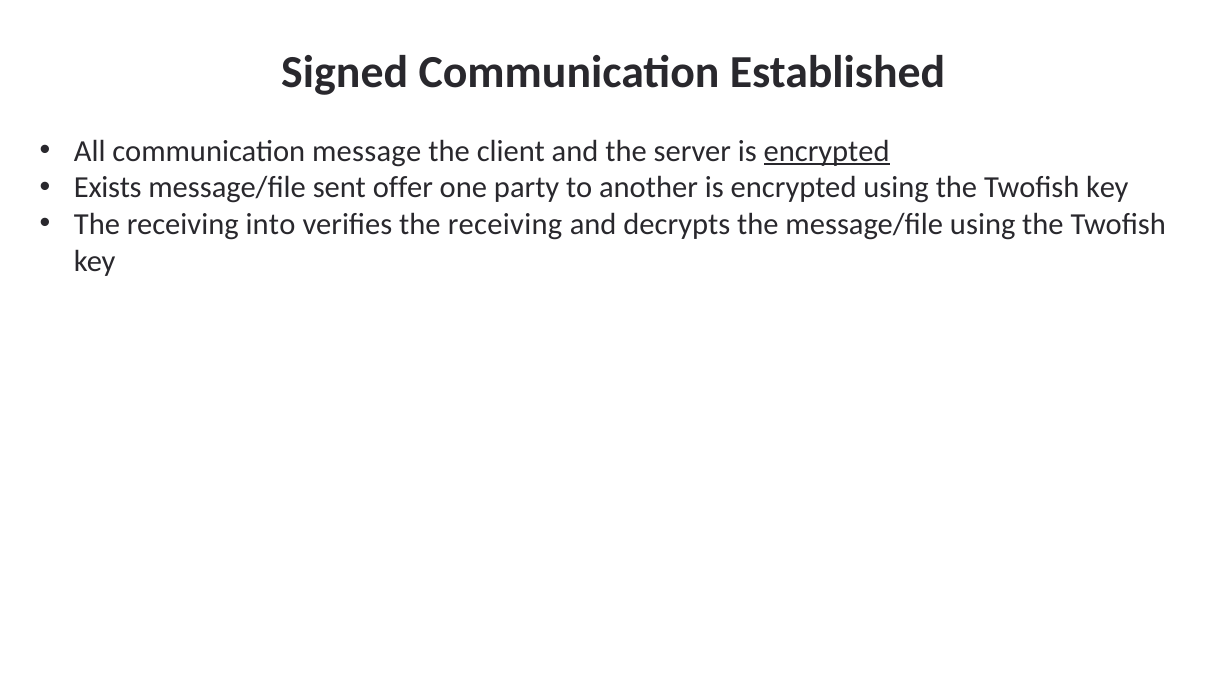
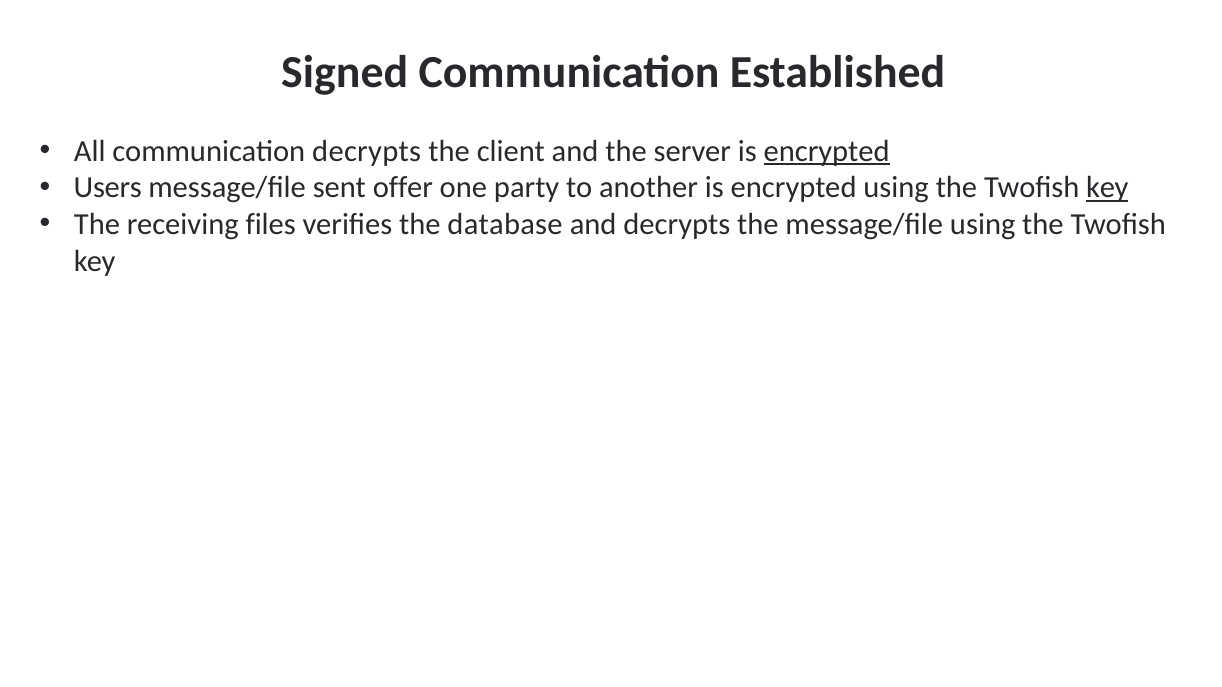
communication message: message -> decrypts (367, 151)
Exists: Exists -> Users (108, 188)
key underline: none -> present (1107, 188)
into: into -> files (271, 224)
verifies the receiving: receiving -> database (505, 224)
